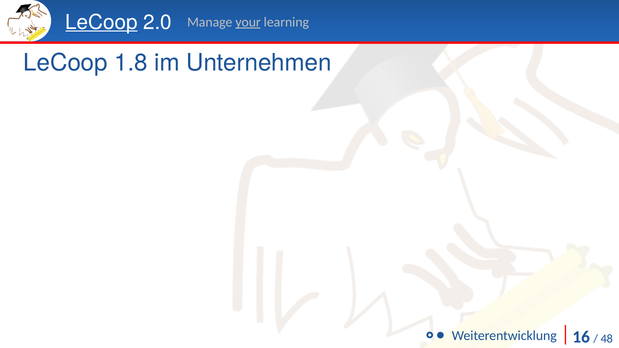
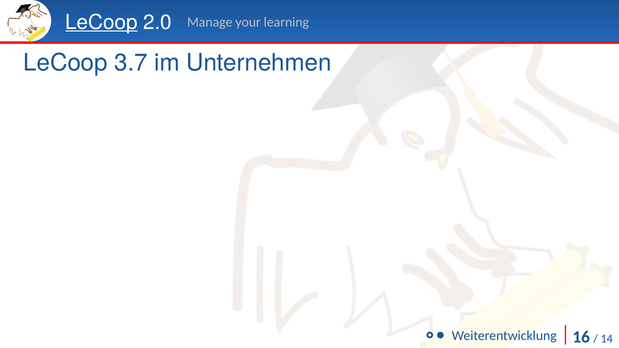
your underline: present -> none (248, 22)
1.8: 1.8 -> 3.7 (131, 63)
48: 48 -> 14 (607, 339)
